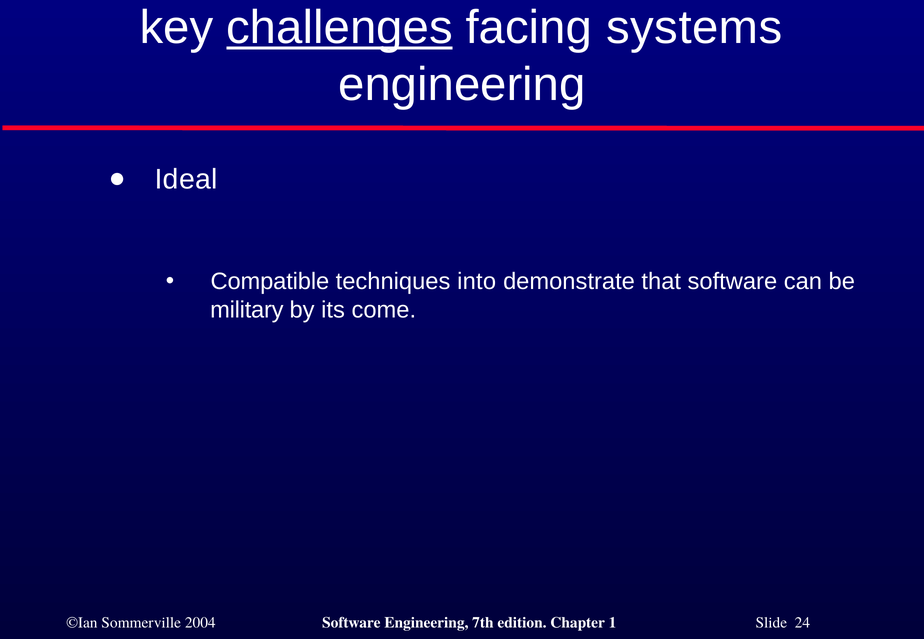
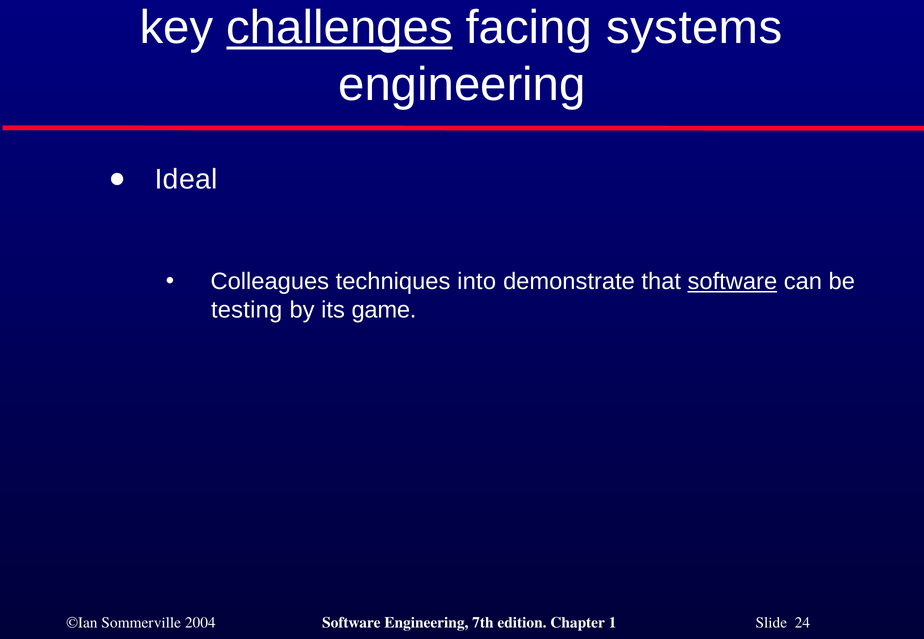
Compatible: Compatible -> Colleagues (270, 282)
software underline: none -> present (732, 282)
military: military -> testing (247, 310)
come: come -> game (384, 310)
